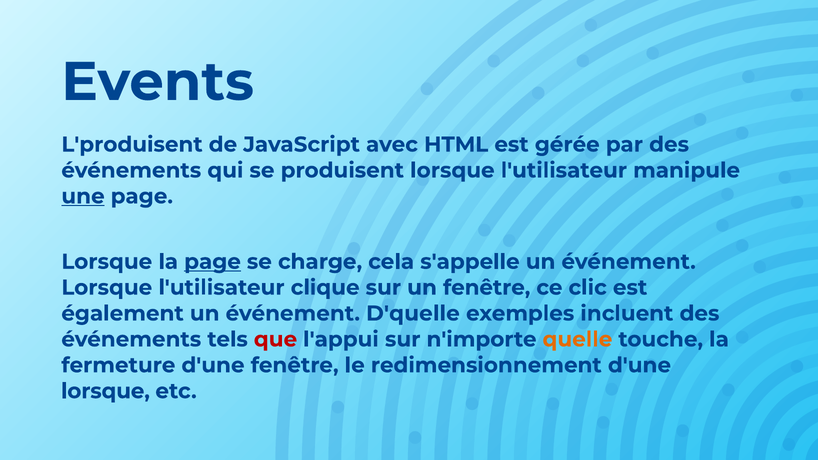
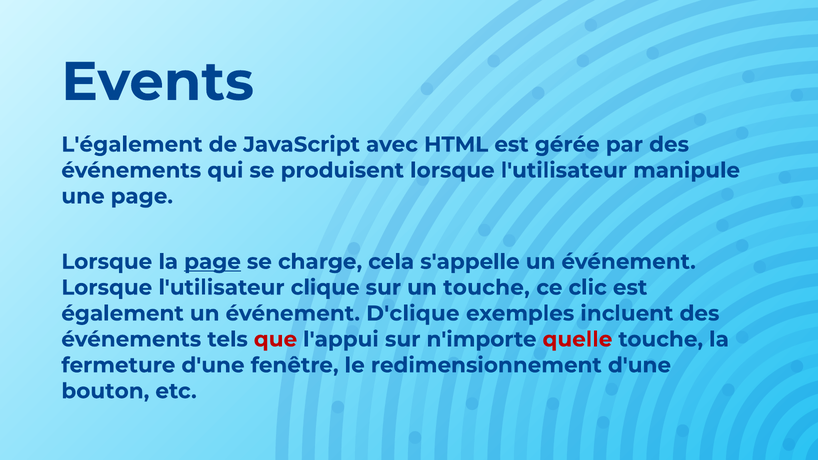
L'produisent: L'produisent -> L'également (132, 145)
une underline: present -> none (83, 196)
un fenêtre: fenêtre -> touche (486, 288)
D'quelle: D'quelle -> D'clique (413, 314)
quelle colour: orange -> red (577, 339)
lorsque: lorsque -> bouton (105, 391)
